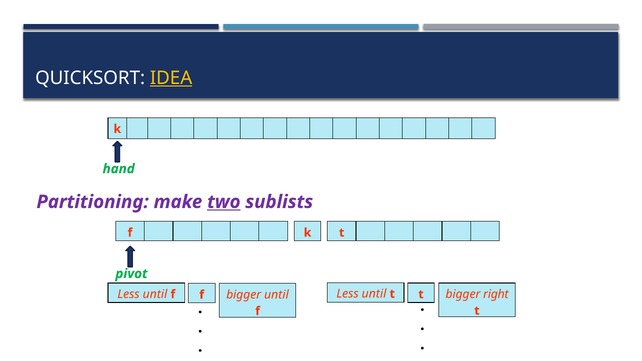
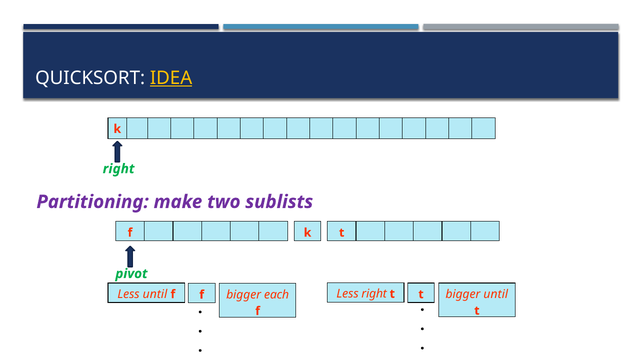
hand: hand -> right (119, 169)
two underline: present -> none (224, 202)
until: until -> right (374, 294)
bigger right: right -> until (496, 294)
bigger until: until -> each (277, 295)
